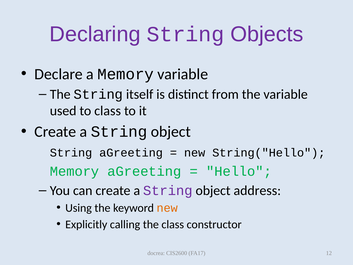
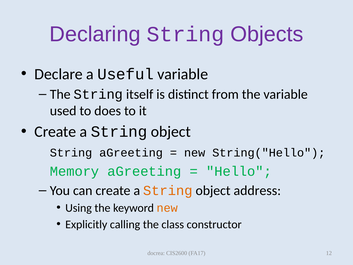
a Memory: Memory -> Useful (126, 74)
to class: class -> does (108, 111)
String colour: purple -> orange (168, 190)
